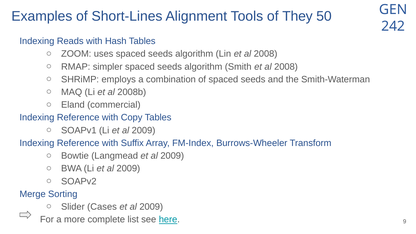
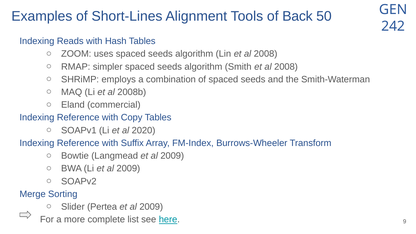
They: They -> Back (297, 16)
2009: 2009 -> 2020 (144, 130)
Cases: Cases -> Pertea (102, 207)
